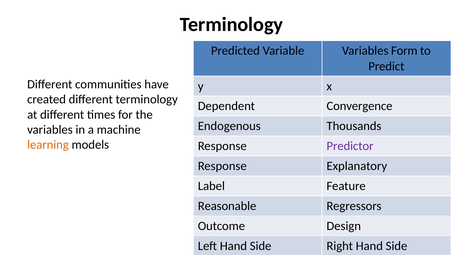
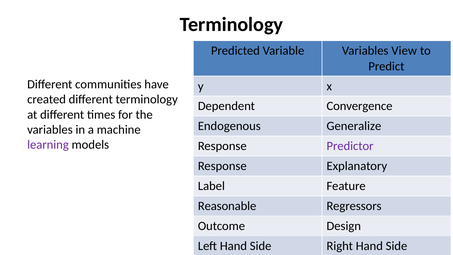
Form: Form -> View (404, 51)
Thousands: Thousands -> Generalize (354, 126)
learning colour: orange -> purple (48, 145)
